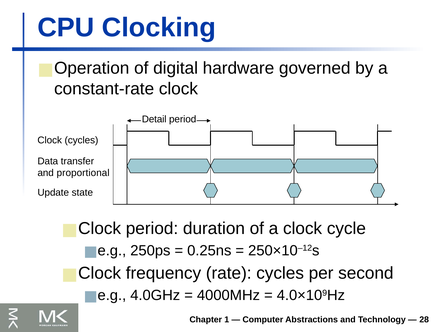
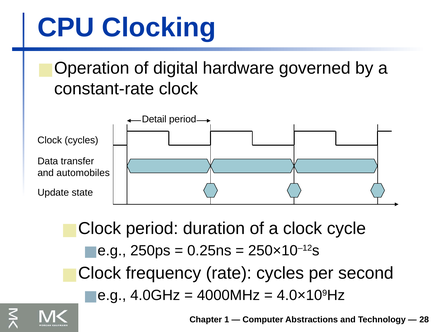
proportional: proportional -> automobiles (83, 173)
